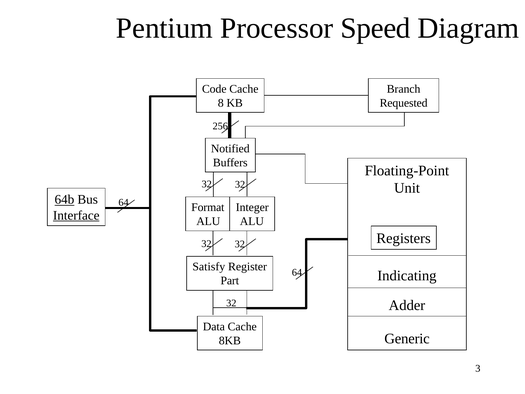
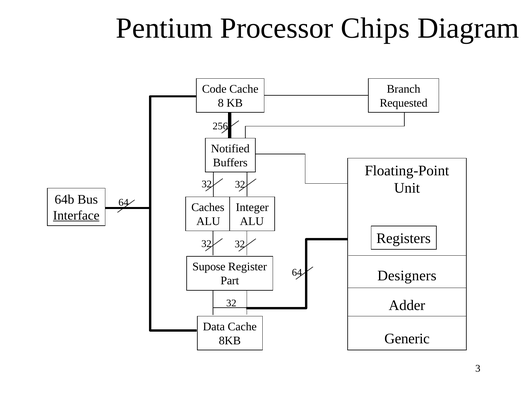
Speed: Speed -> Chips (375, 28)
64b underline: present -> none (64, 200)
Format: Format -> Caches (208, 207)
Satisfy: Satisfy -> Supose (209, 267)
Indicating: Indicating -> Designers (407, 275)
